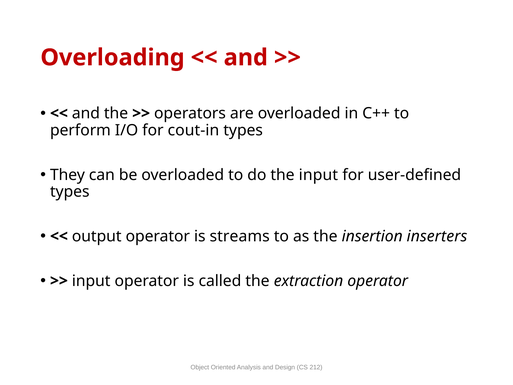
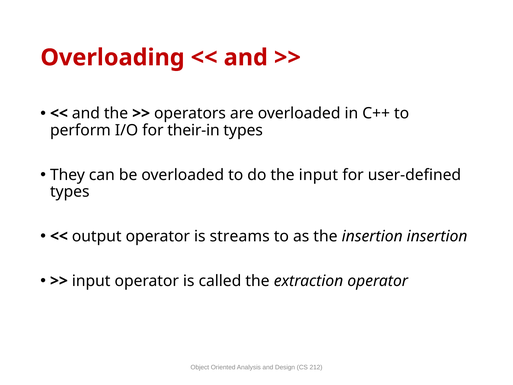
cout-in: cout-in -> their-in (194, 130)
insertion inserters: inserters -> insertion (437, 236)
